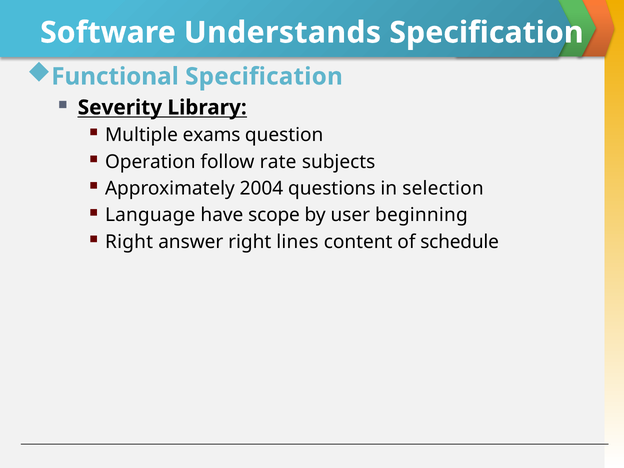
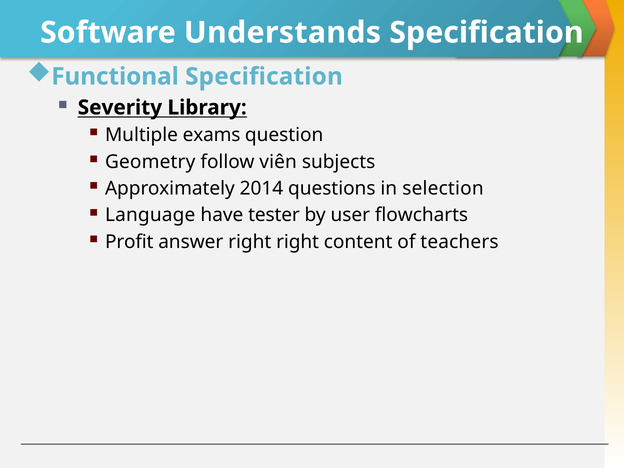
Operation: Operation -> Geometry (150, 162)
rate: rate -> viên (278, 162)
2004: 2004 -> 2014 (261, 188)
scope: scope -> tester (274, 215)
beginning: beginning -> flowcharts (422, 215)
Right: Right -> Profit (129, 242)
right lines: lines -> right (298, 242)
schedule: schedule -> teachers (459, 242)
